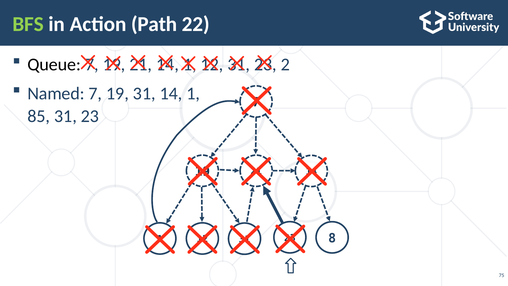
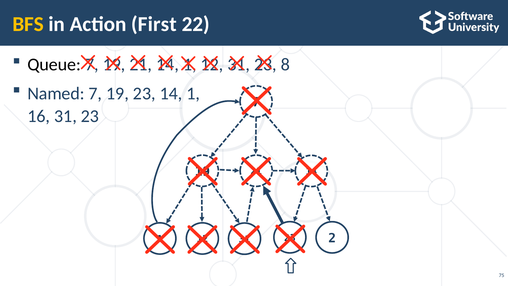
BFS colour: light green -> yellow (28, 24)
Path: Path -> First (154, 24)
2: 2 -> 8 (285, 64)
31: 31 -> 23 (144, 93)
85: 85 -> 16 (39, 116)
8: 8 -> 2 (332, 238)
